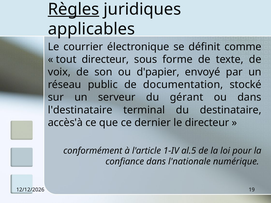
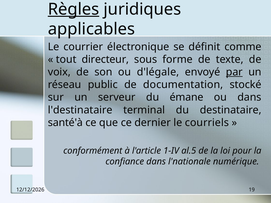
d'papier: d'papier -> d'légale (158, 72)
par underline: none -> present (234, 72)
gérant: gérant -> émane (187, 97)
accès'à: accès'à -> santé'à (65, 123)
le directeur: directeur -> courriels (207, 123)
